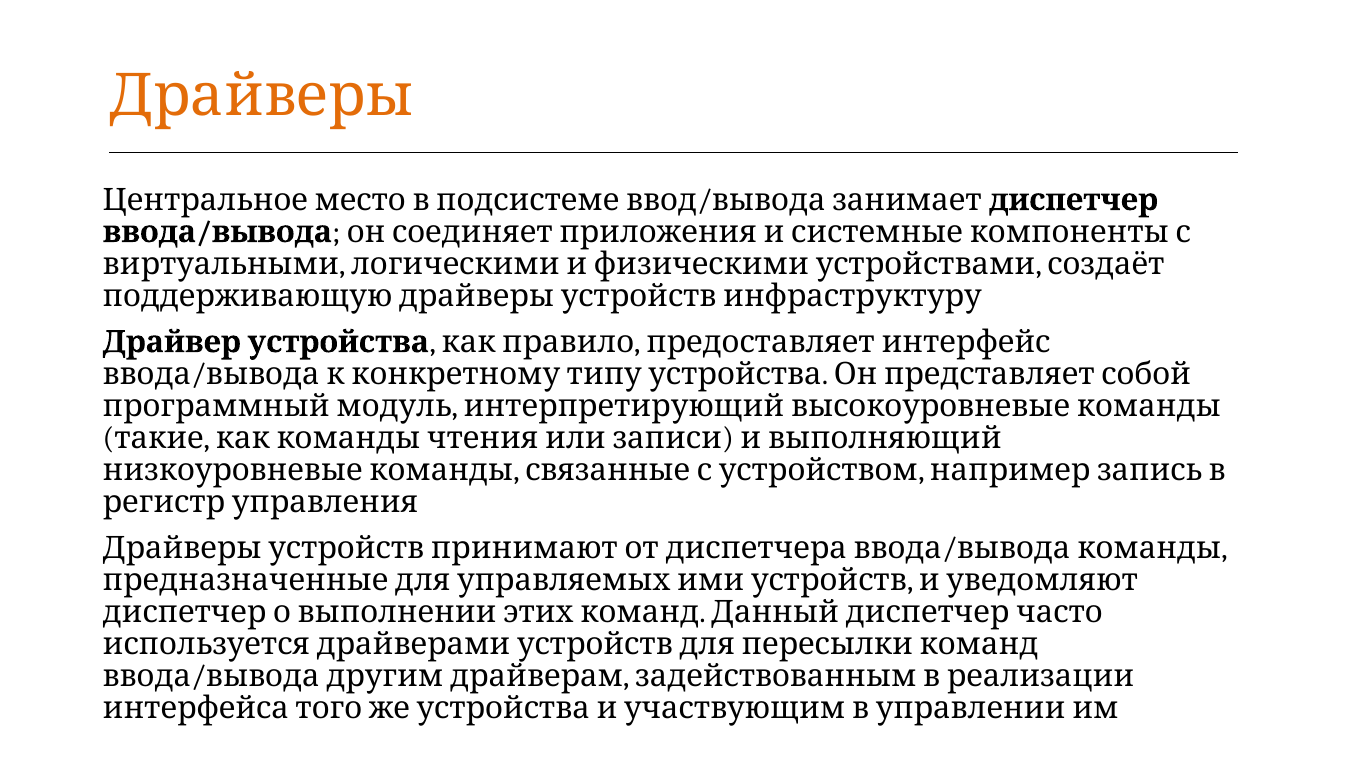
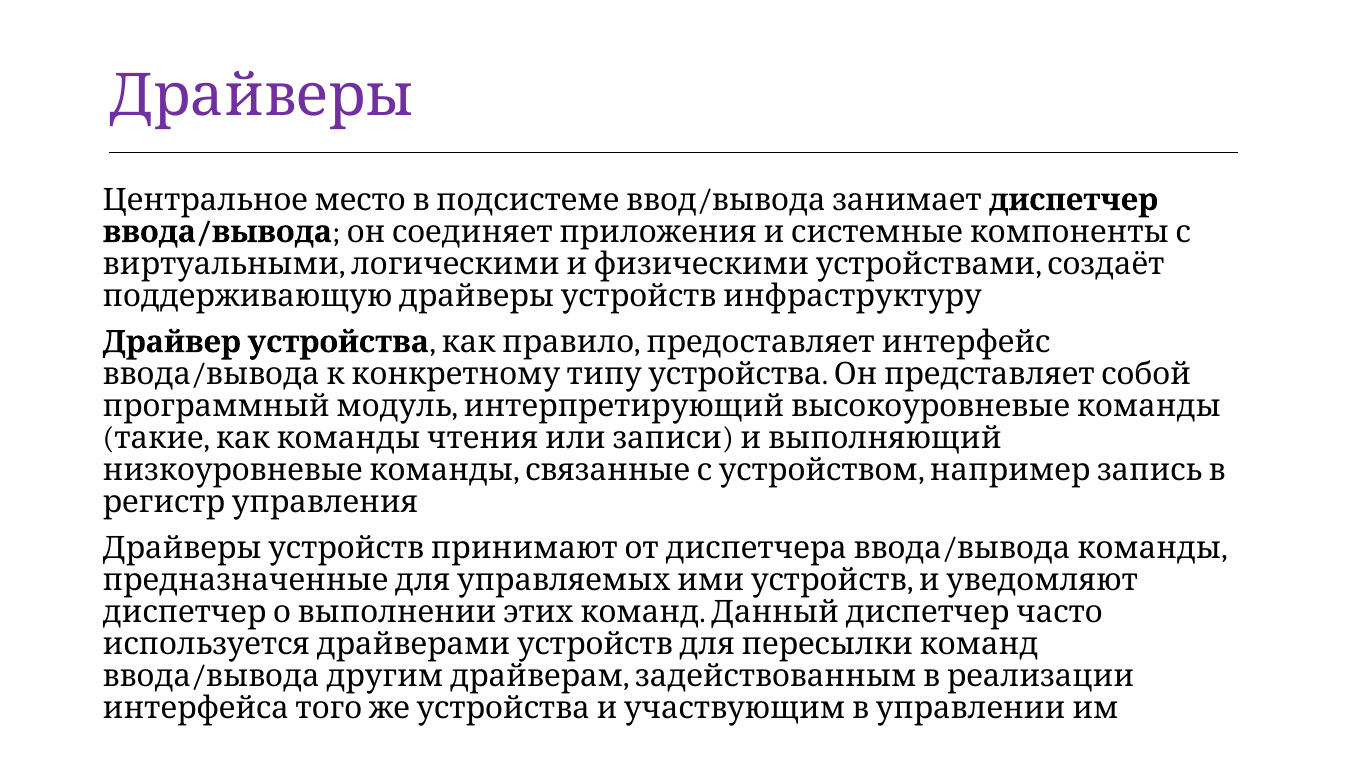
Драйверы colour: orange -> purple (262, 96)
